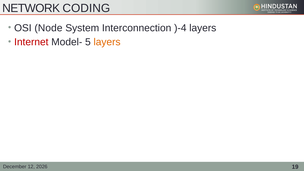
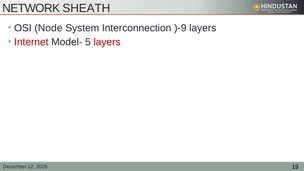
CODING: CODING -> SHEATH (86, 8)
)-4: )-4 -> )-9 (180, 28)
layers colour: orange -> red (107, 42)
